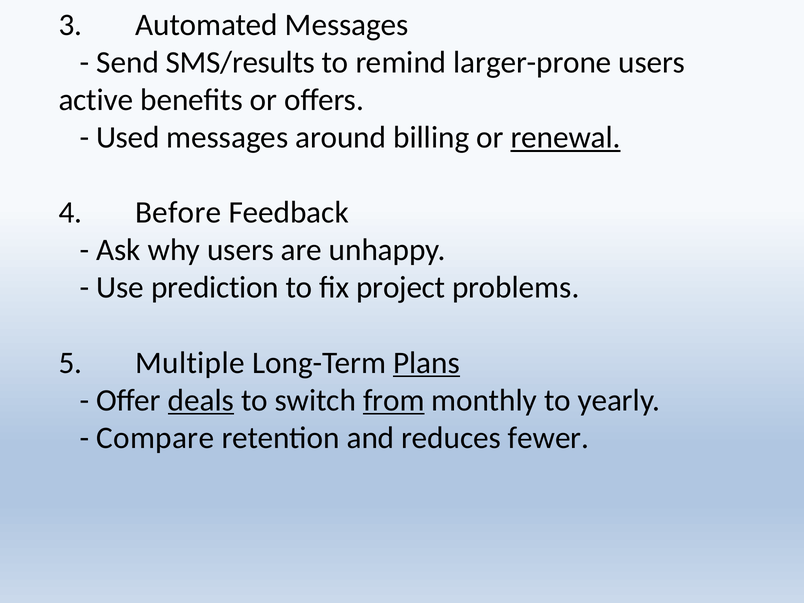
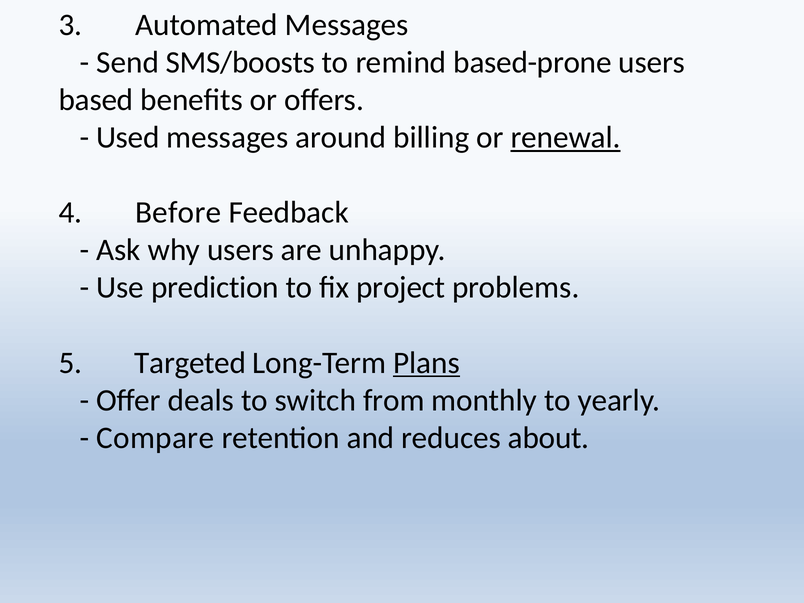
SMS/results: SMS/results -> SMS/boosts (241, 62)
larger-prone: larger-prone -> based-prone (533, 62)
active: active -> based (96, 100)
Multiple: Multiple -> Targeted (190, 363)
deals underline: present -> none (201, 400)
from underline: present -> none (394, 400)
fewer: fewer -> about (549, 438)
